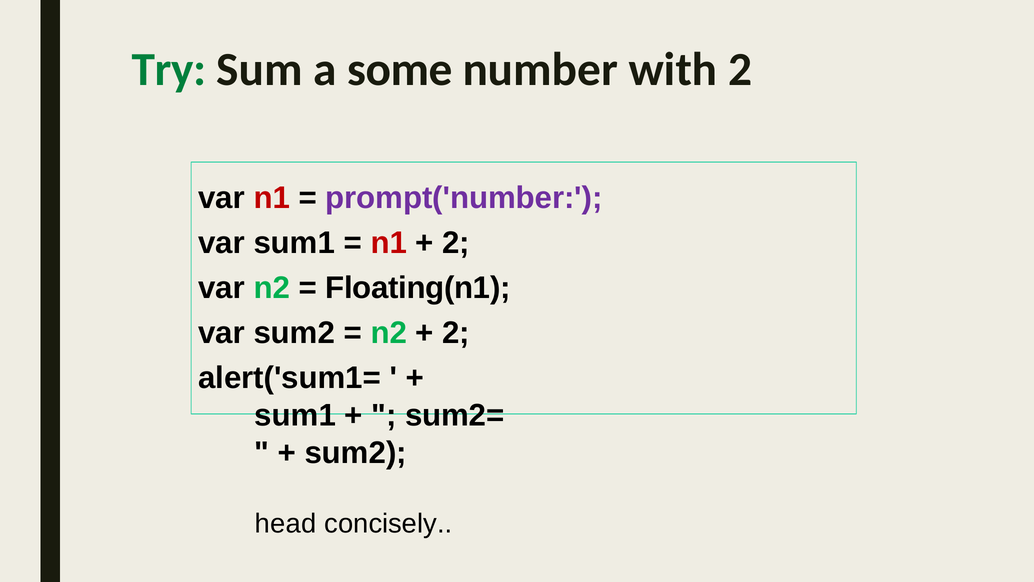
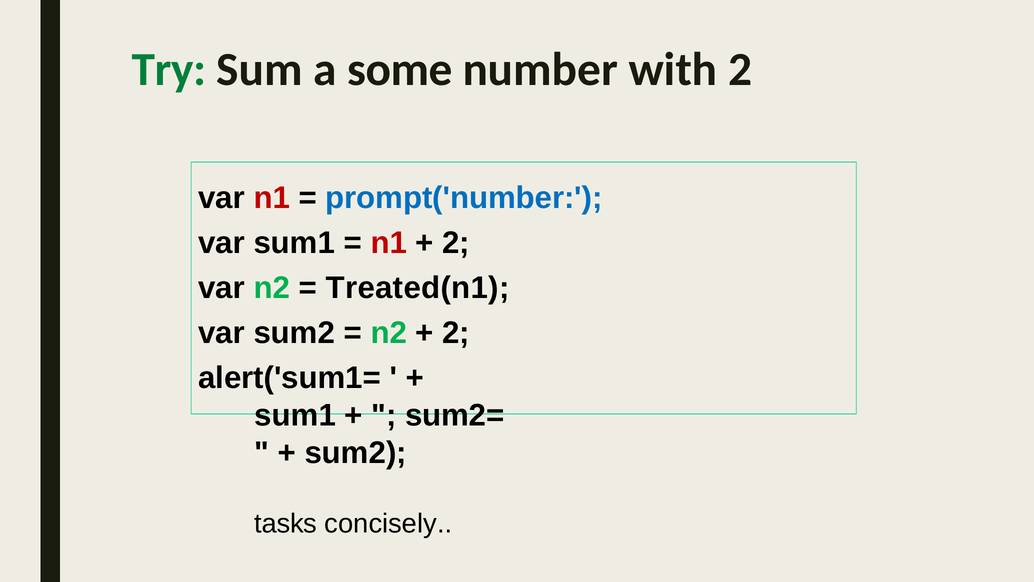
prompt('number colour: purple -> blue (464, 198)
Floating(n1: Floating(n1 -> Treated(n1 (418, 288)
head: head -> tasks (286, 523)
